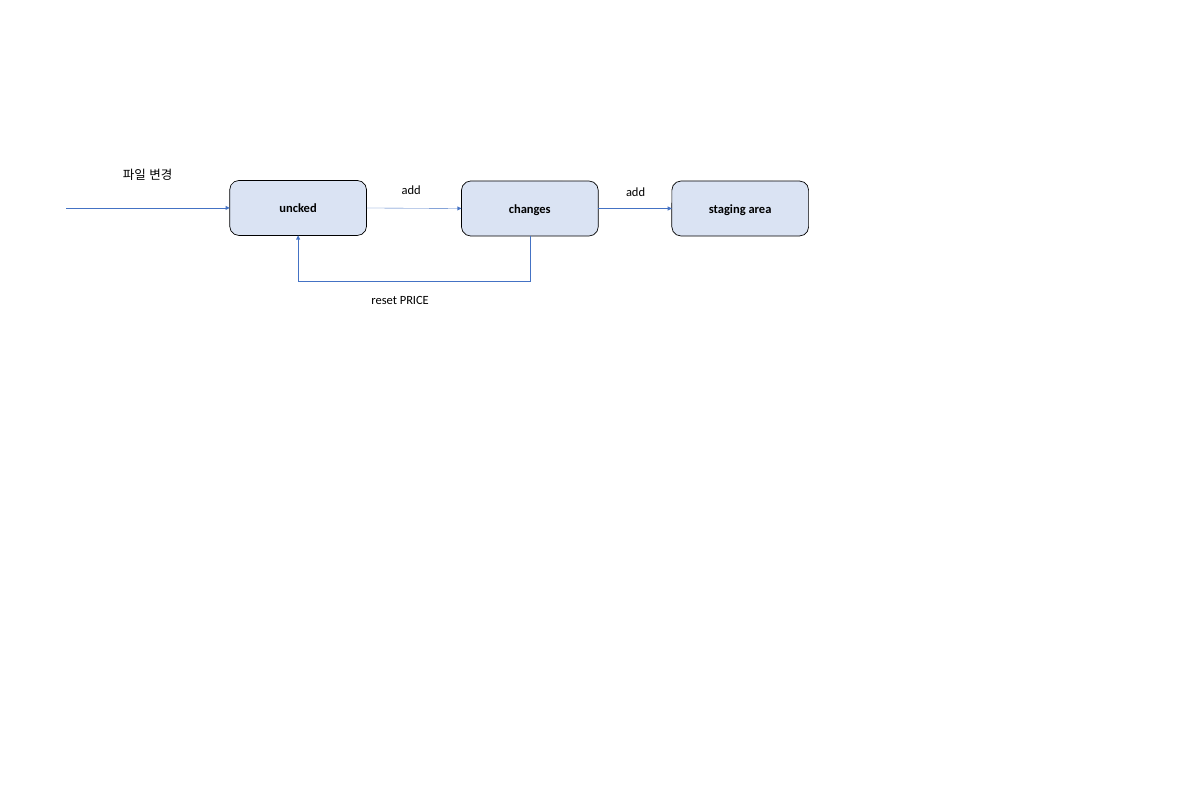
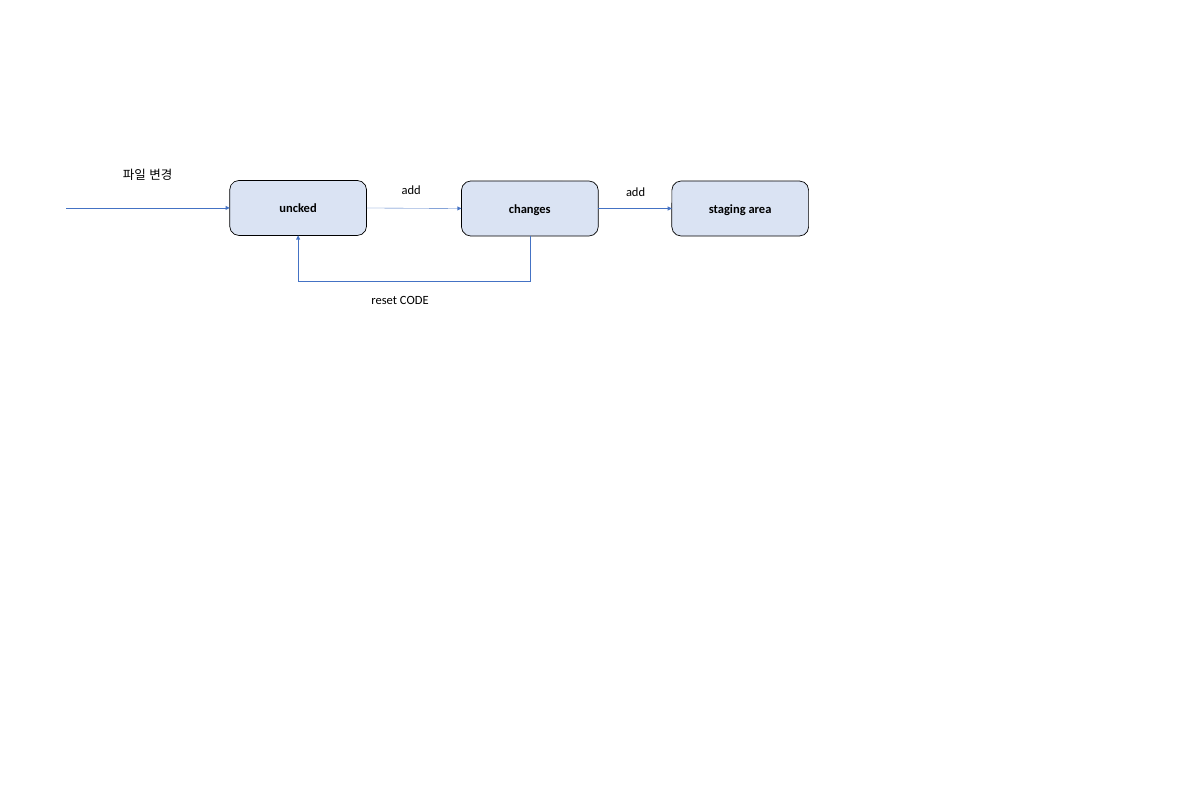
PRICE: PRICE -> CODE (414, 301)
